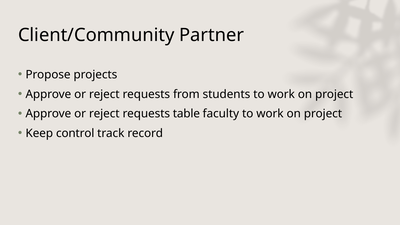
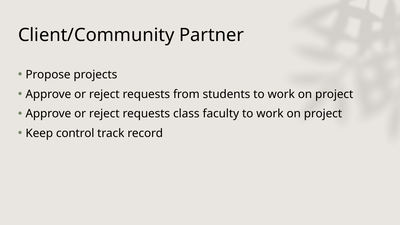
table: table -> class (186, 114)
